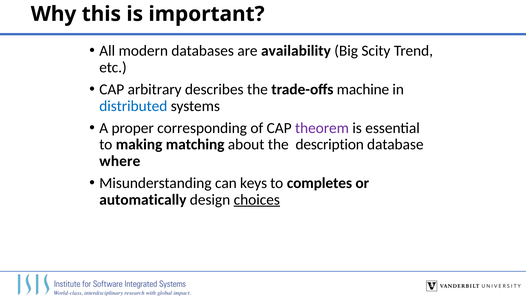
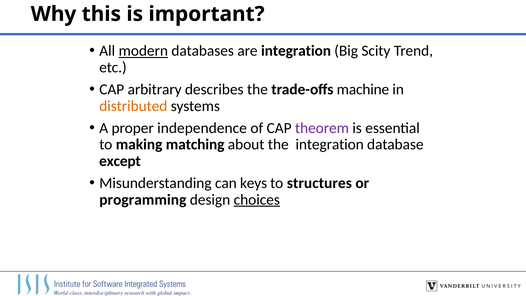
modern underline: none -> present (143, 51)
are availability: availability -> integration (296, 51)
distributed colour: blue -> orange (133, 106)
corresponding: corresponding -> independence (202, 128)
the description: description -> integration (330, 144)
where: where -> except (120, 161)
completes: completes -> structures (319, 183)
automatically: automatically -> programming (143, 200)
